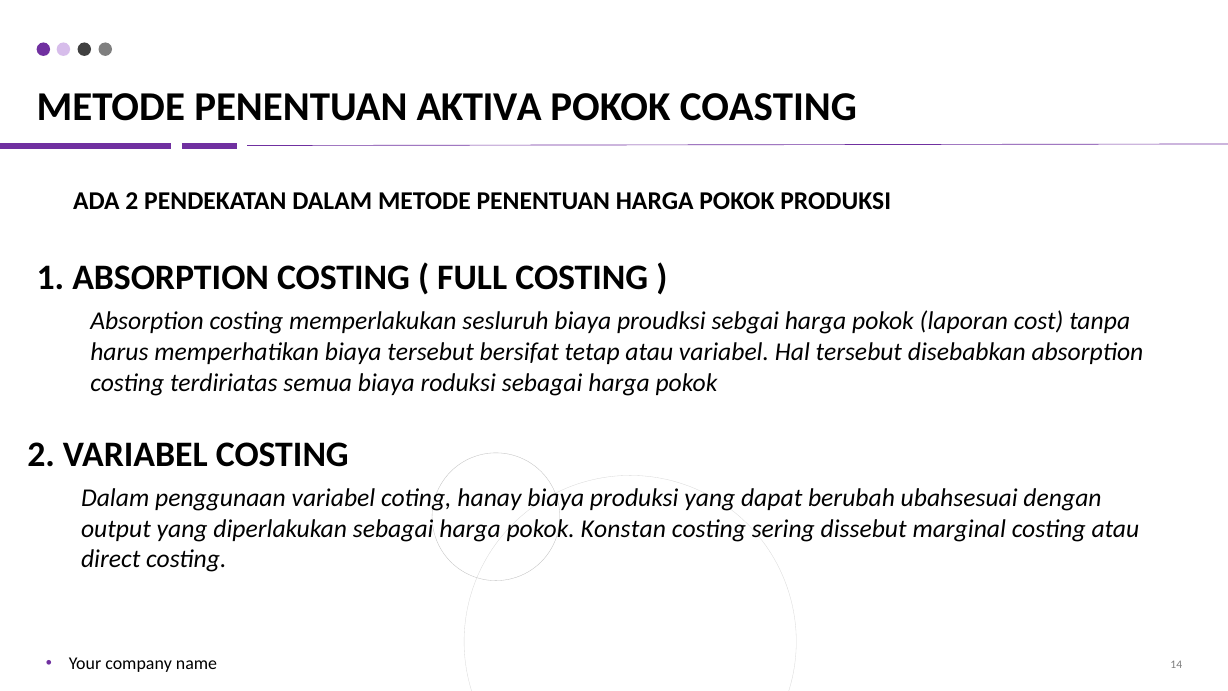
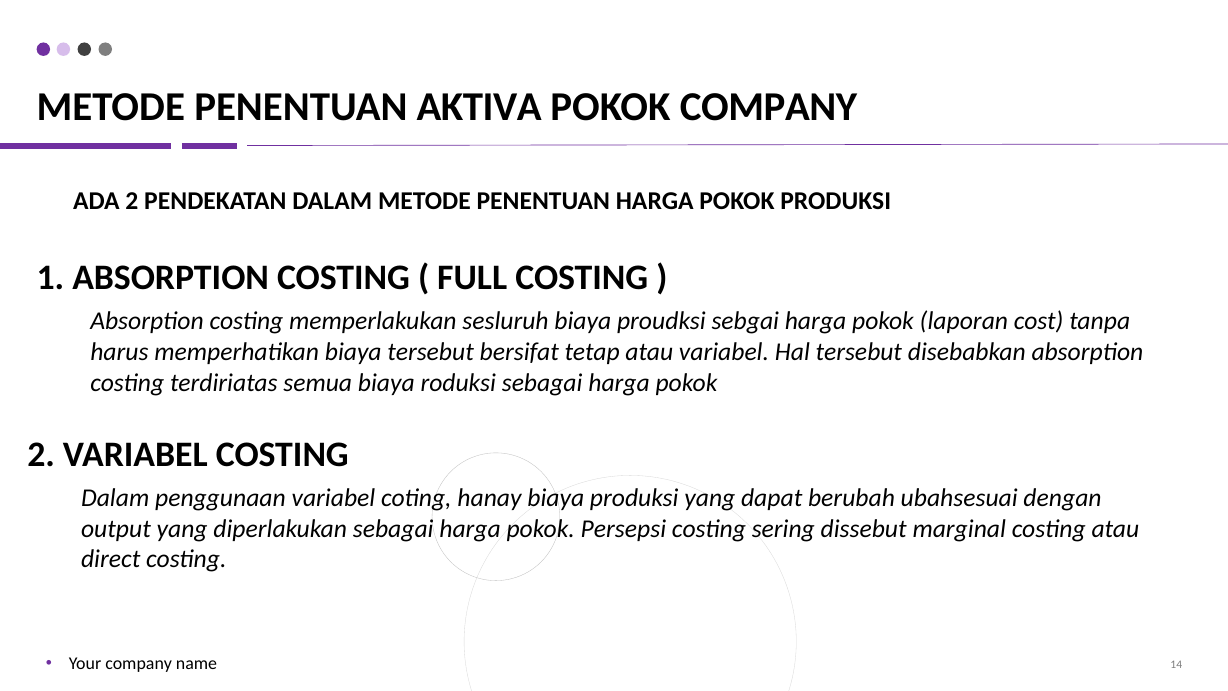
POKOK COASTING: COASTING -> COMPANY (769, 107)
Konstan: Konstan -> Persepsi (623, 529)
